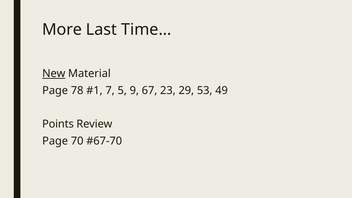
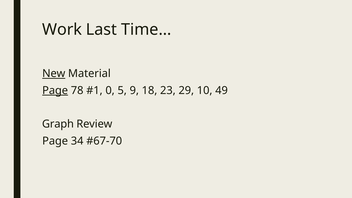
More: More -> Work (62, 30)
Page underline: none -> present (55, 90)
7: 7 -> 0 (110, 90)
67: 67 -> 18 (150, 90)
53: 53 -> 10 (205, 90)
Points: Points -> Graph (58, 124)
70: 70 -> 34 (77, 141)
